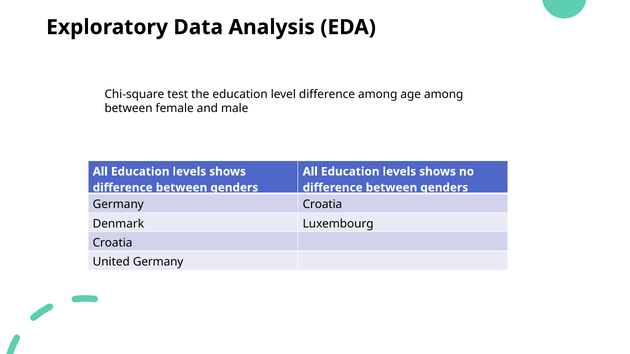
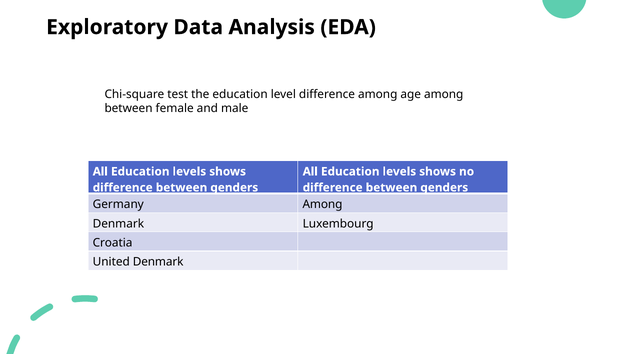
Germany Croatia: Croatia -> Among (322, 205)
United Germany: Germany -> Denmark (158, 262)
